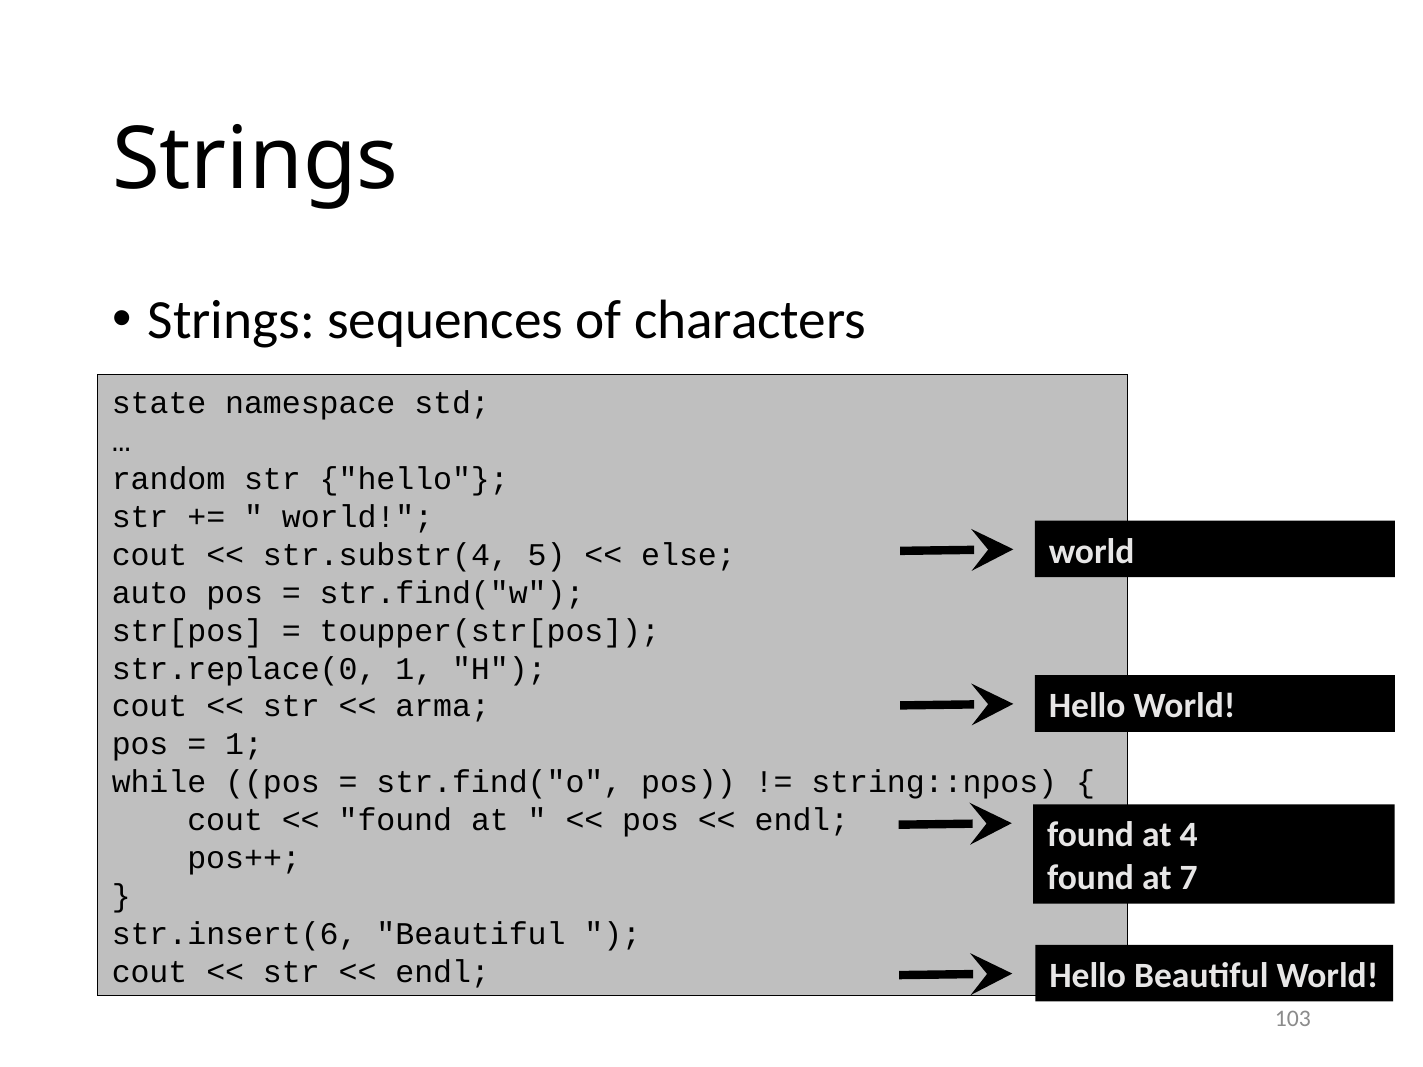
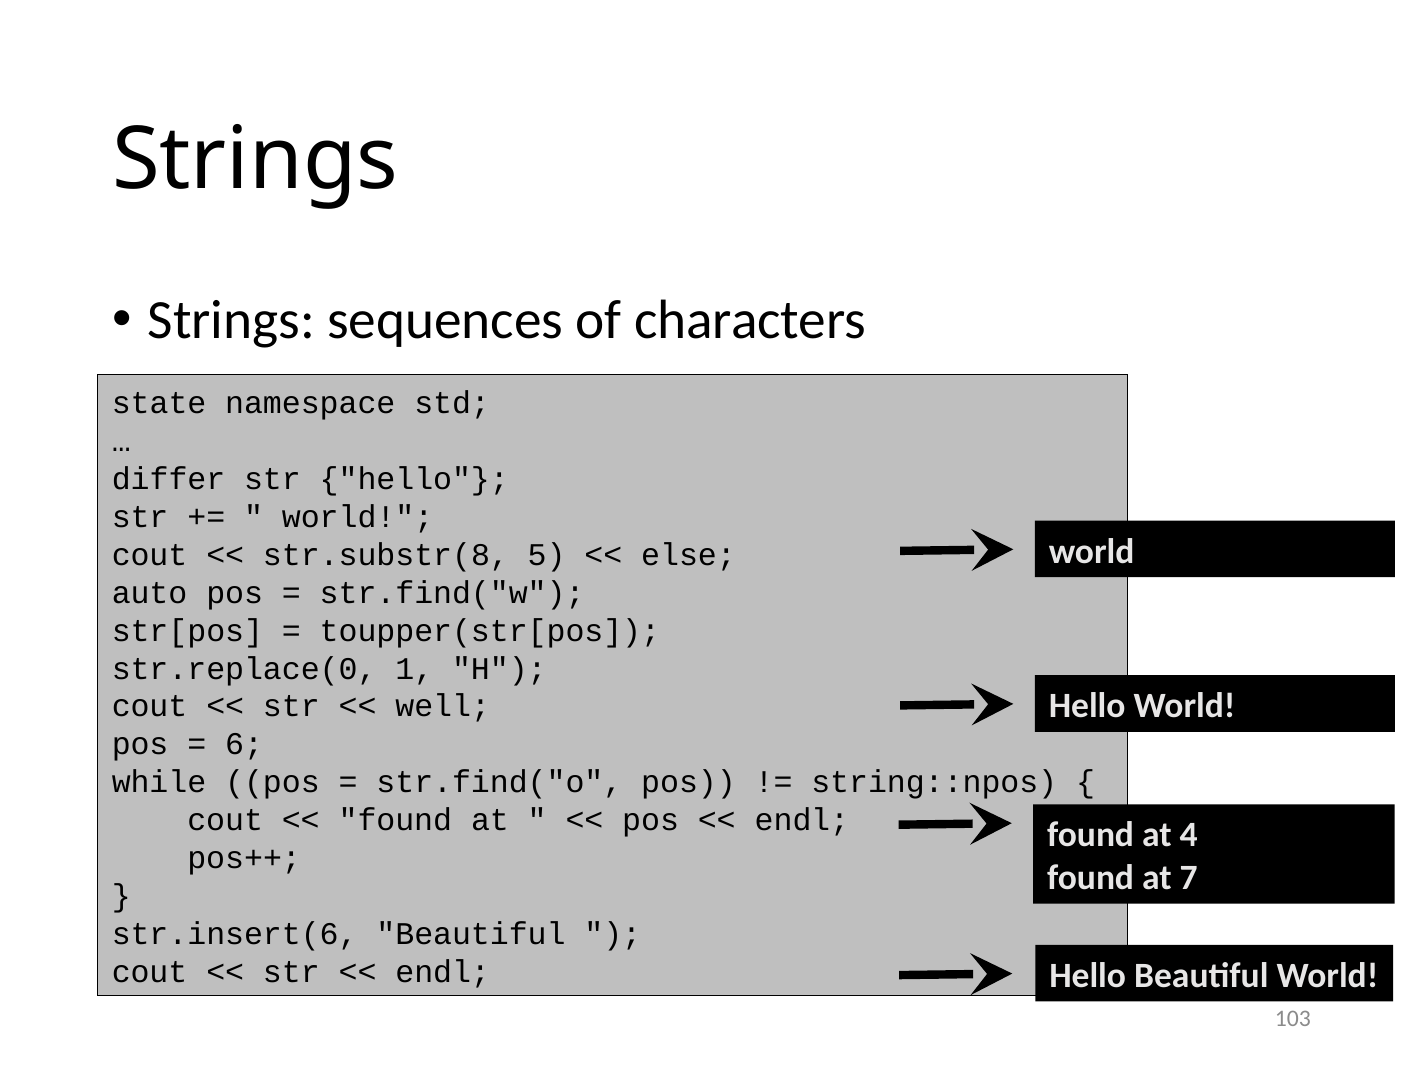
random: random -> differ (169, 479)
str.substr(4: str.substr(4 -> str.substr(8 (386, 555)
arma: arma -> well (443, 707)
1: 1 -> 6 (244, 745)
